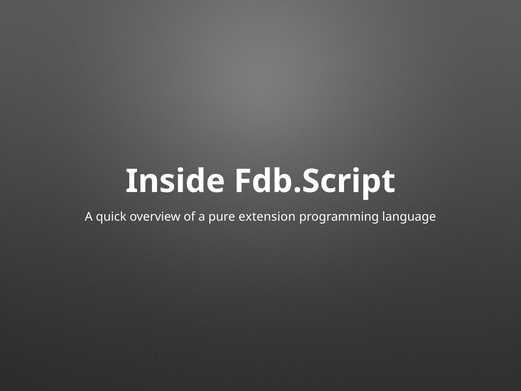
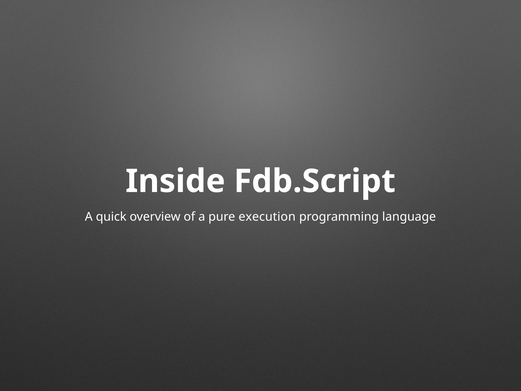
extension: extension -> execution (267, 217)
